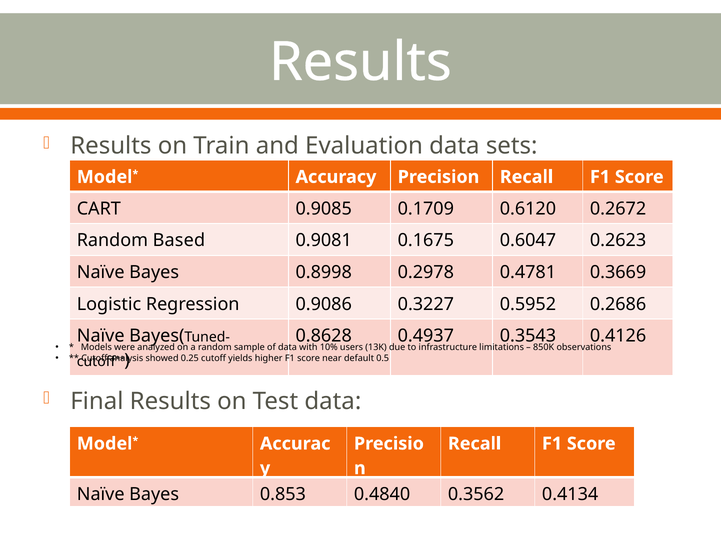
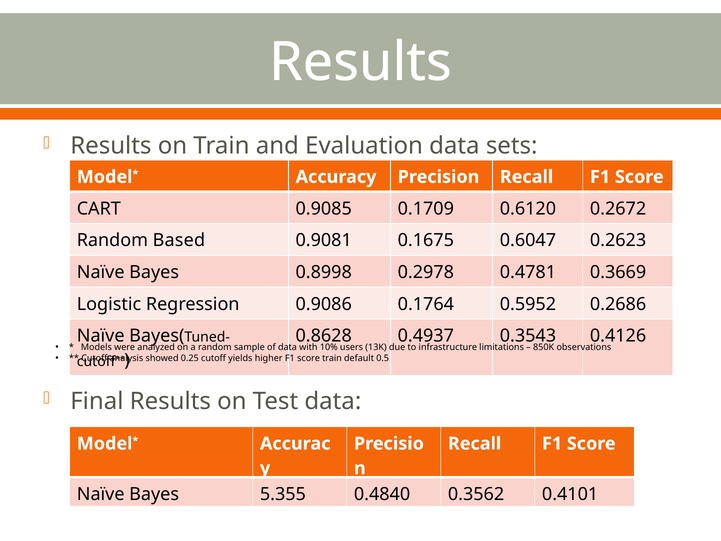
0.3227: 0.3227 -> 0.1764 (426, 304)
score near: near -> train (332, 358)
0.853: 0.853 -> 5.355 (283, 494)
0.4134: 0.4134 -> 0.4101 (570, 494)
